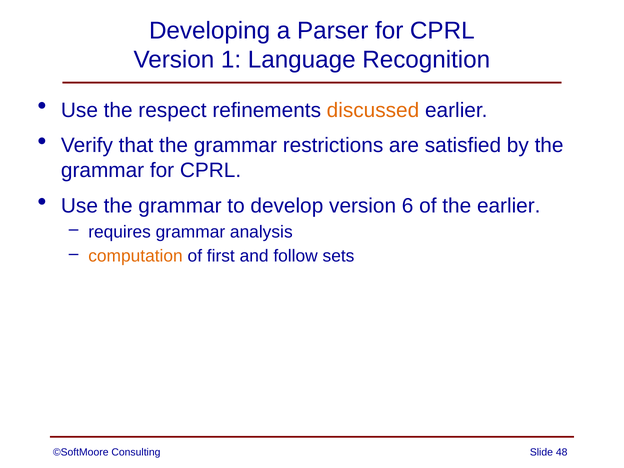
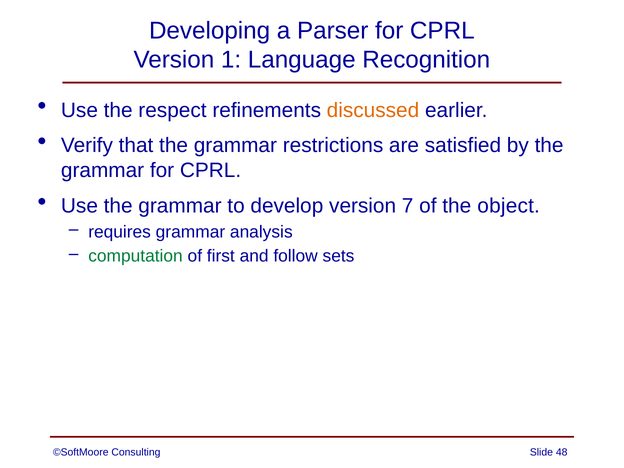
6: 6 -> 7 (408, 206)
the earlier: earlier -> object (509, 206)
computation colour: orange -> green (135, 256)
